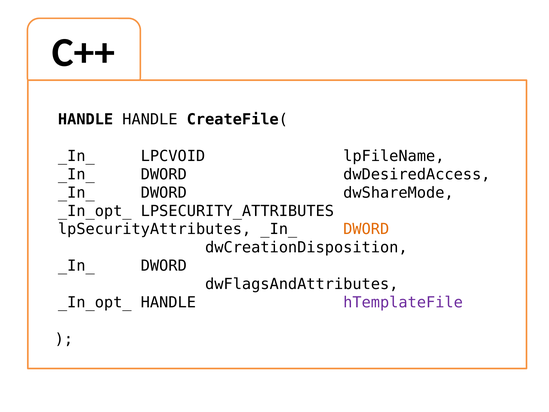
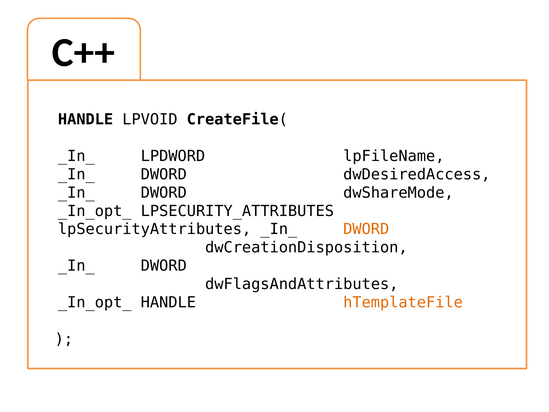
HANDLE HANDLE: HANDLE -> LPVOID (150, 119)
LPCVOID: LPCVOID -> LPDWORD (173, 156)
hTemplateFile colour: purple -> orange (403, 302)
